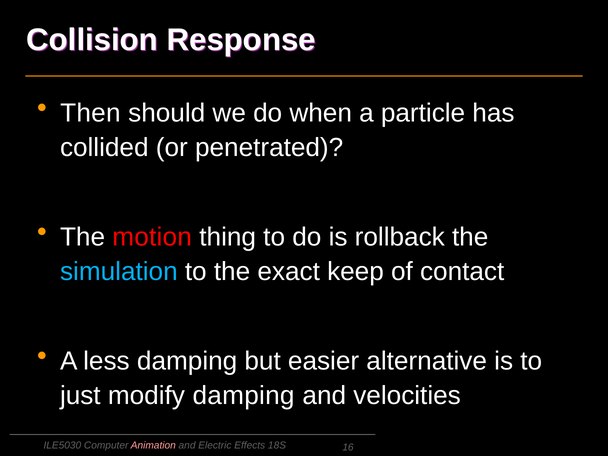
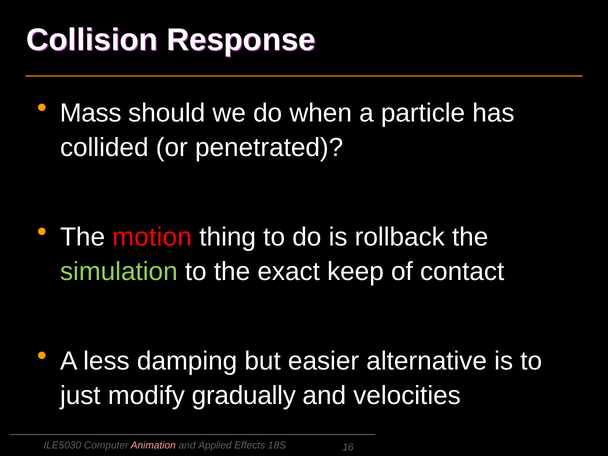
Then: Then -> Mass (91, 113)
simulation colour: light blue -> light green (119, 271)
modify damping: damping -> gradually (244, 395)
Electric: Electric -> Applied (215, 446)
